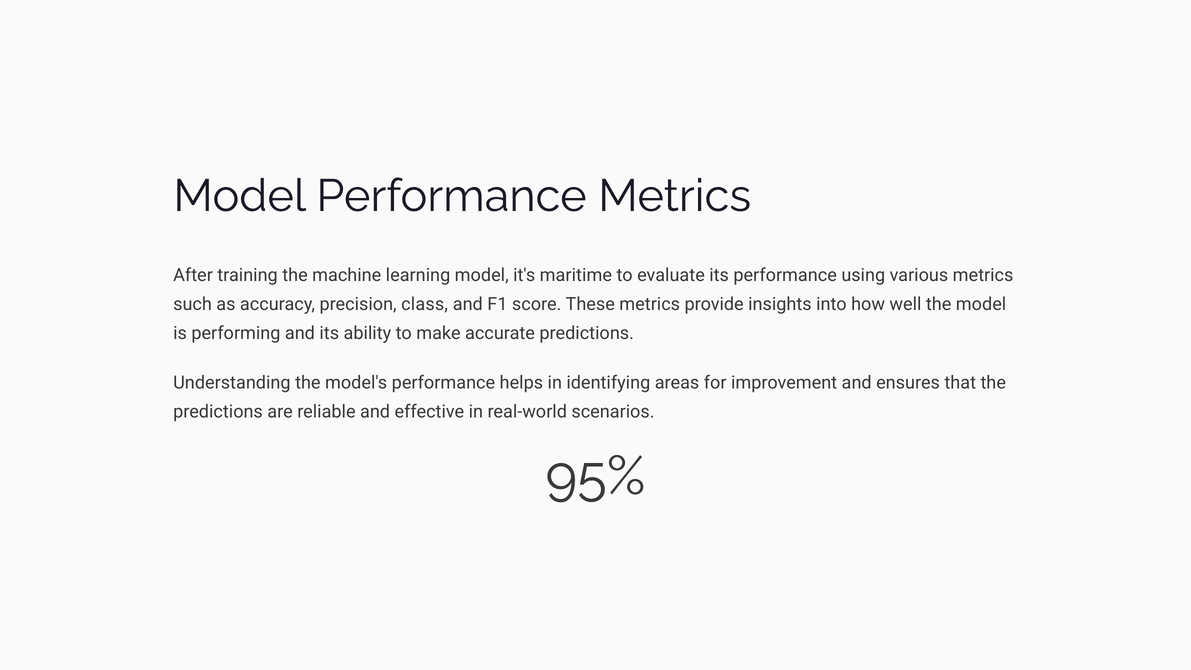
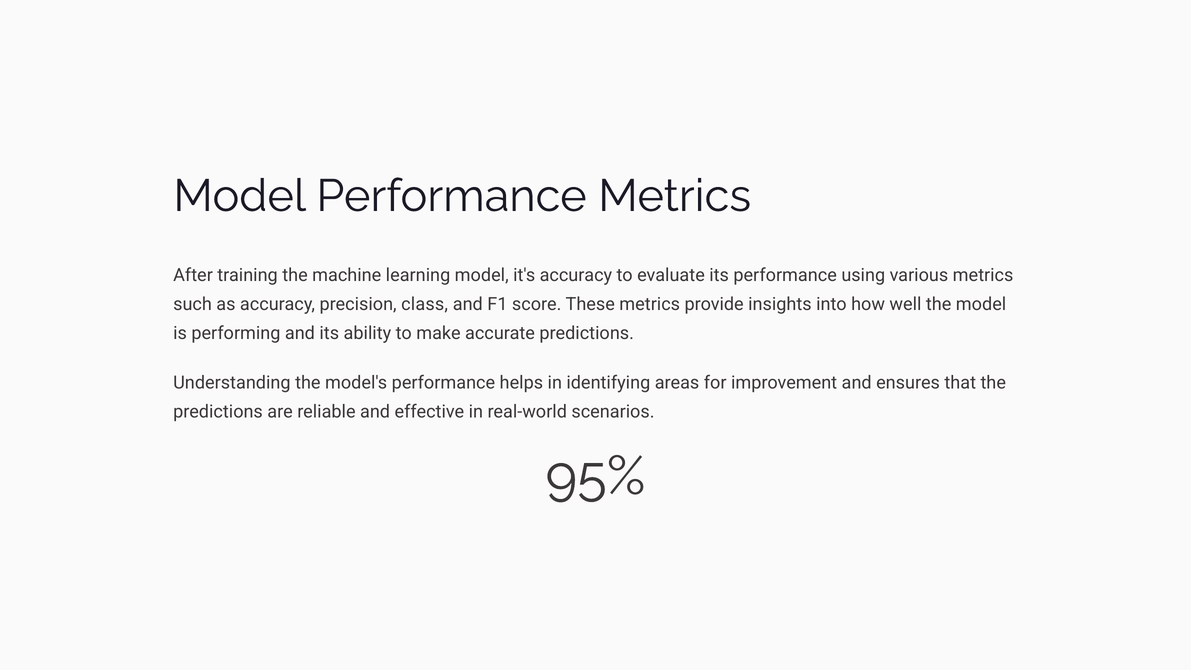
it's maritime: maritime -> accuracy (576, 275)
